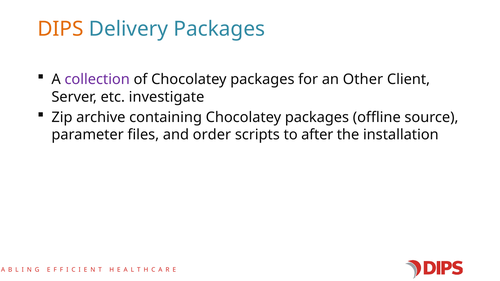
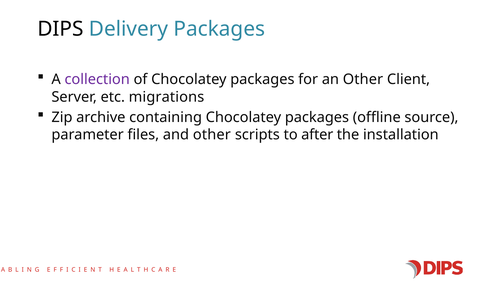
DIPS colour: orange -> black (61, 29)
investigate: investigate -> migrations (166, 97)
and order: order -> other (212, 135)
